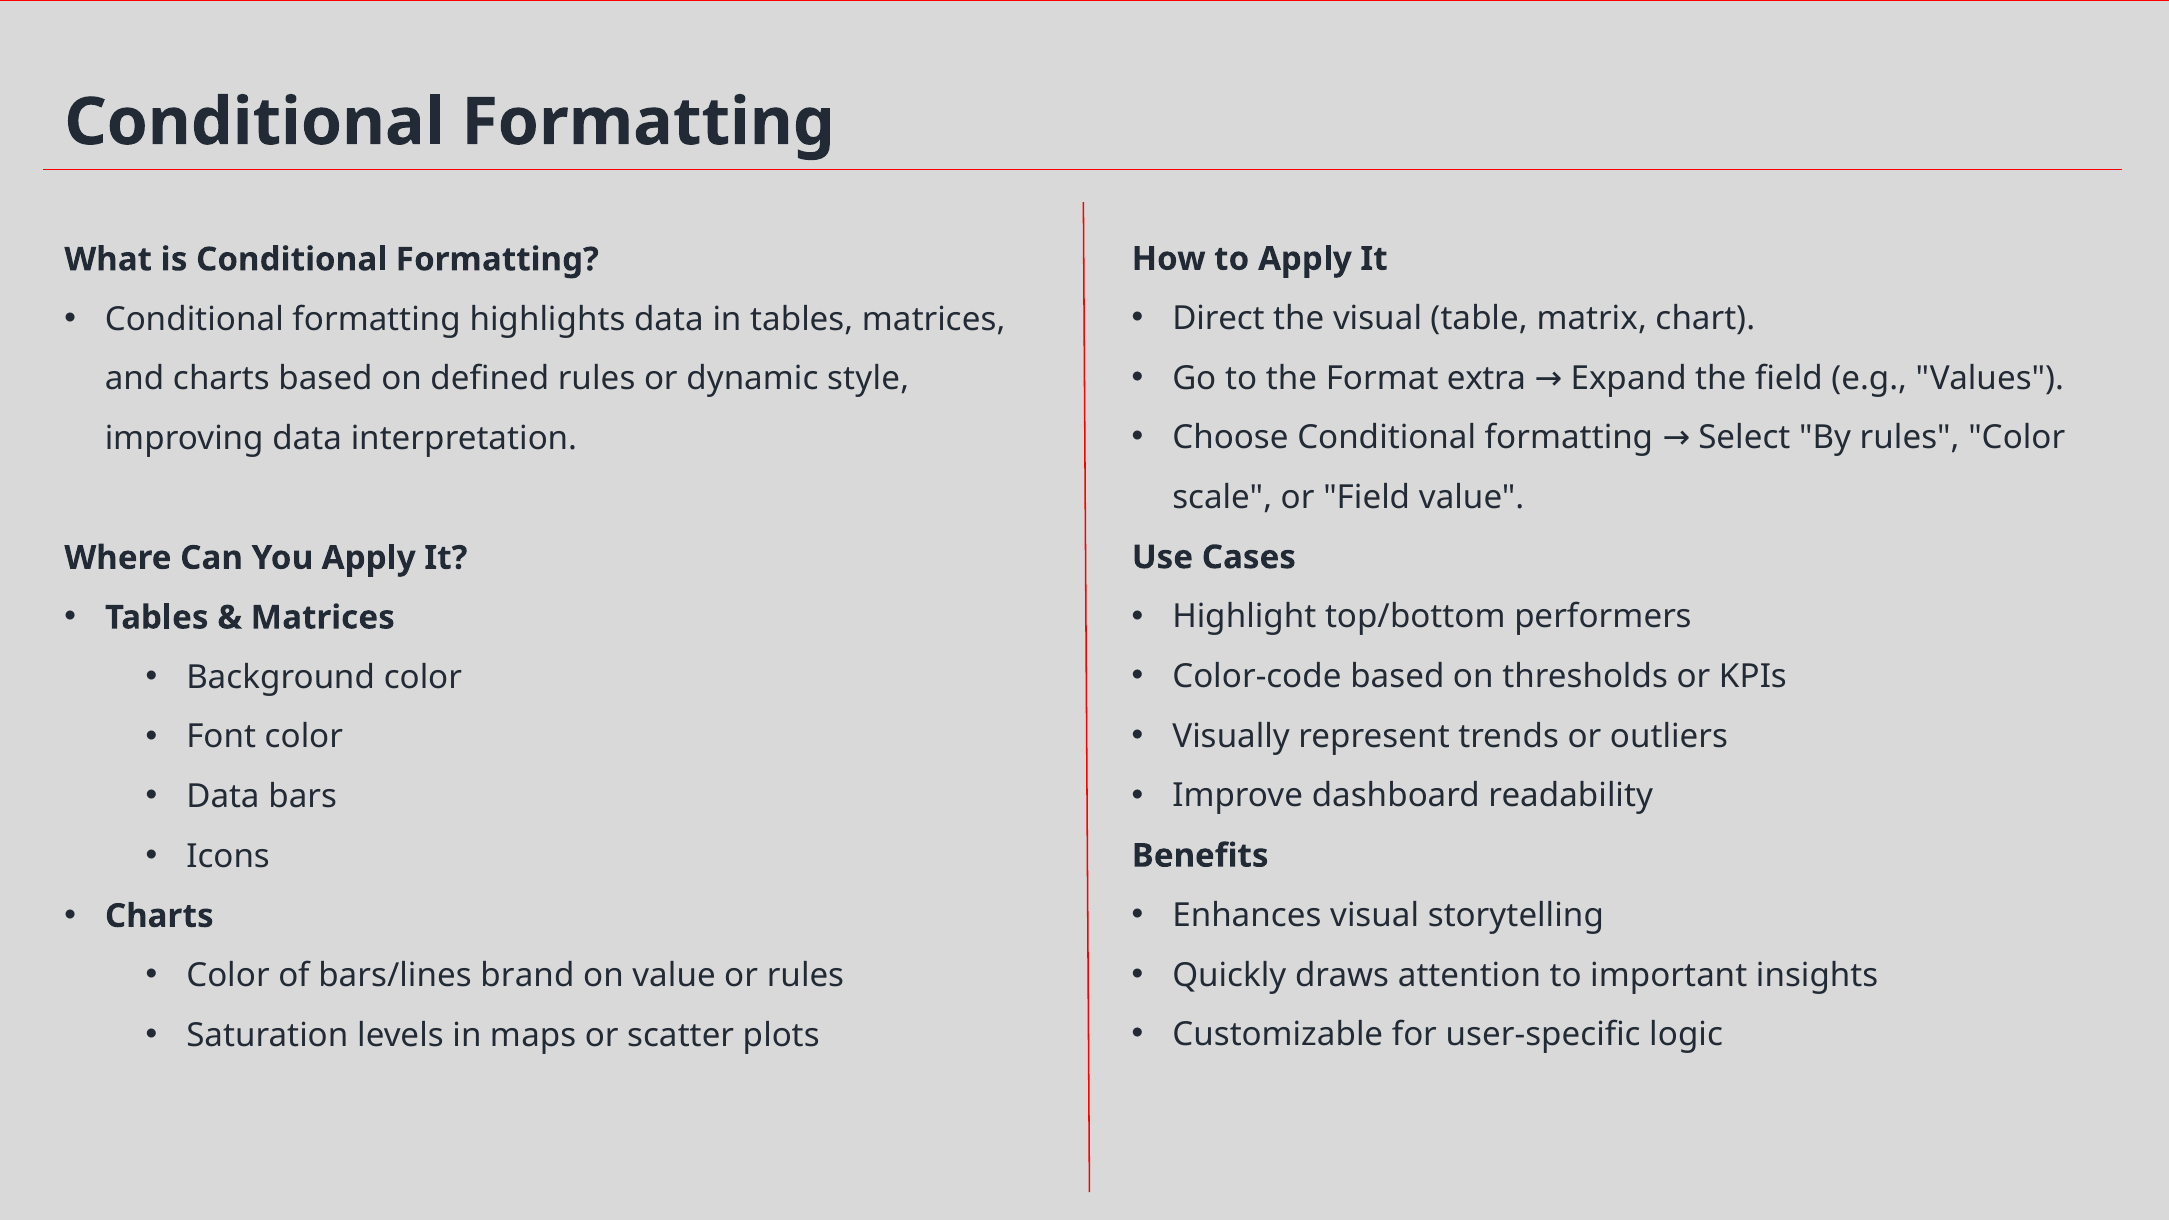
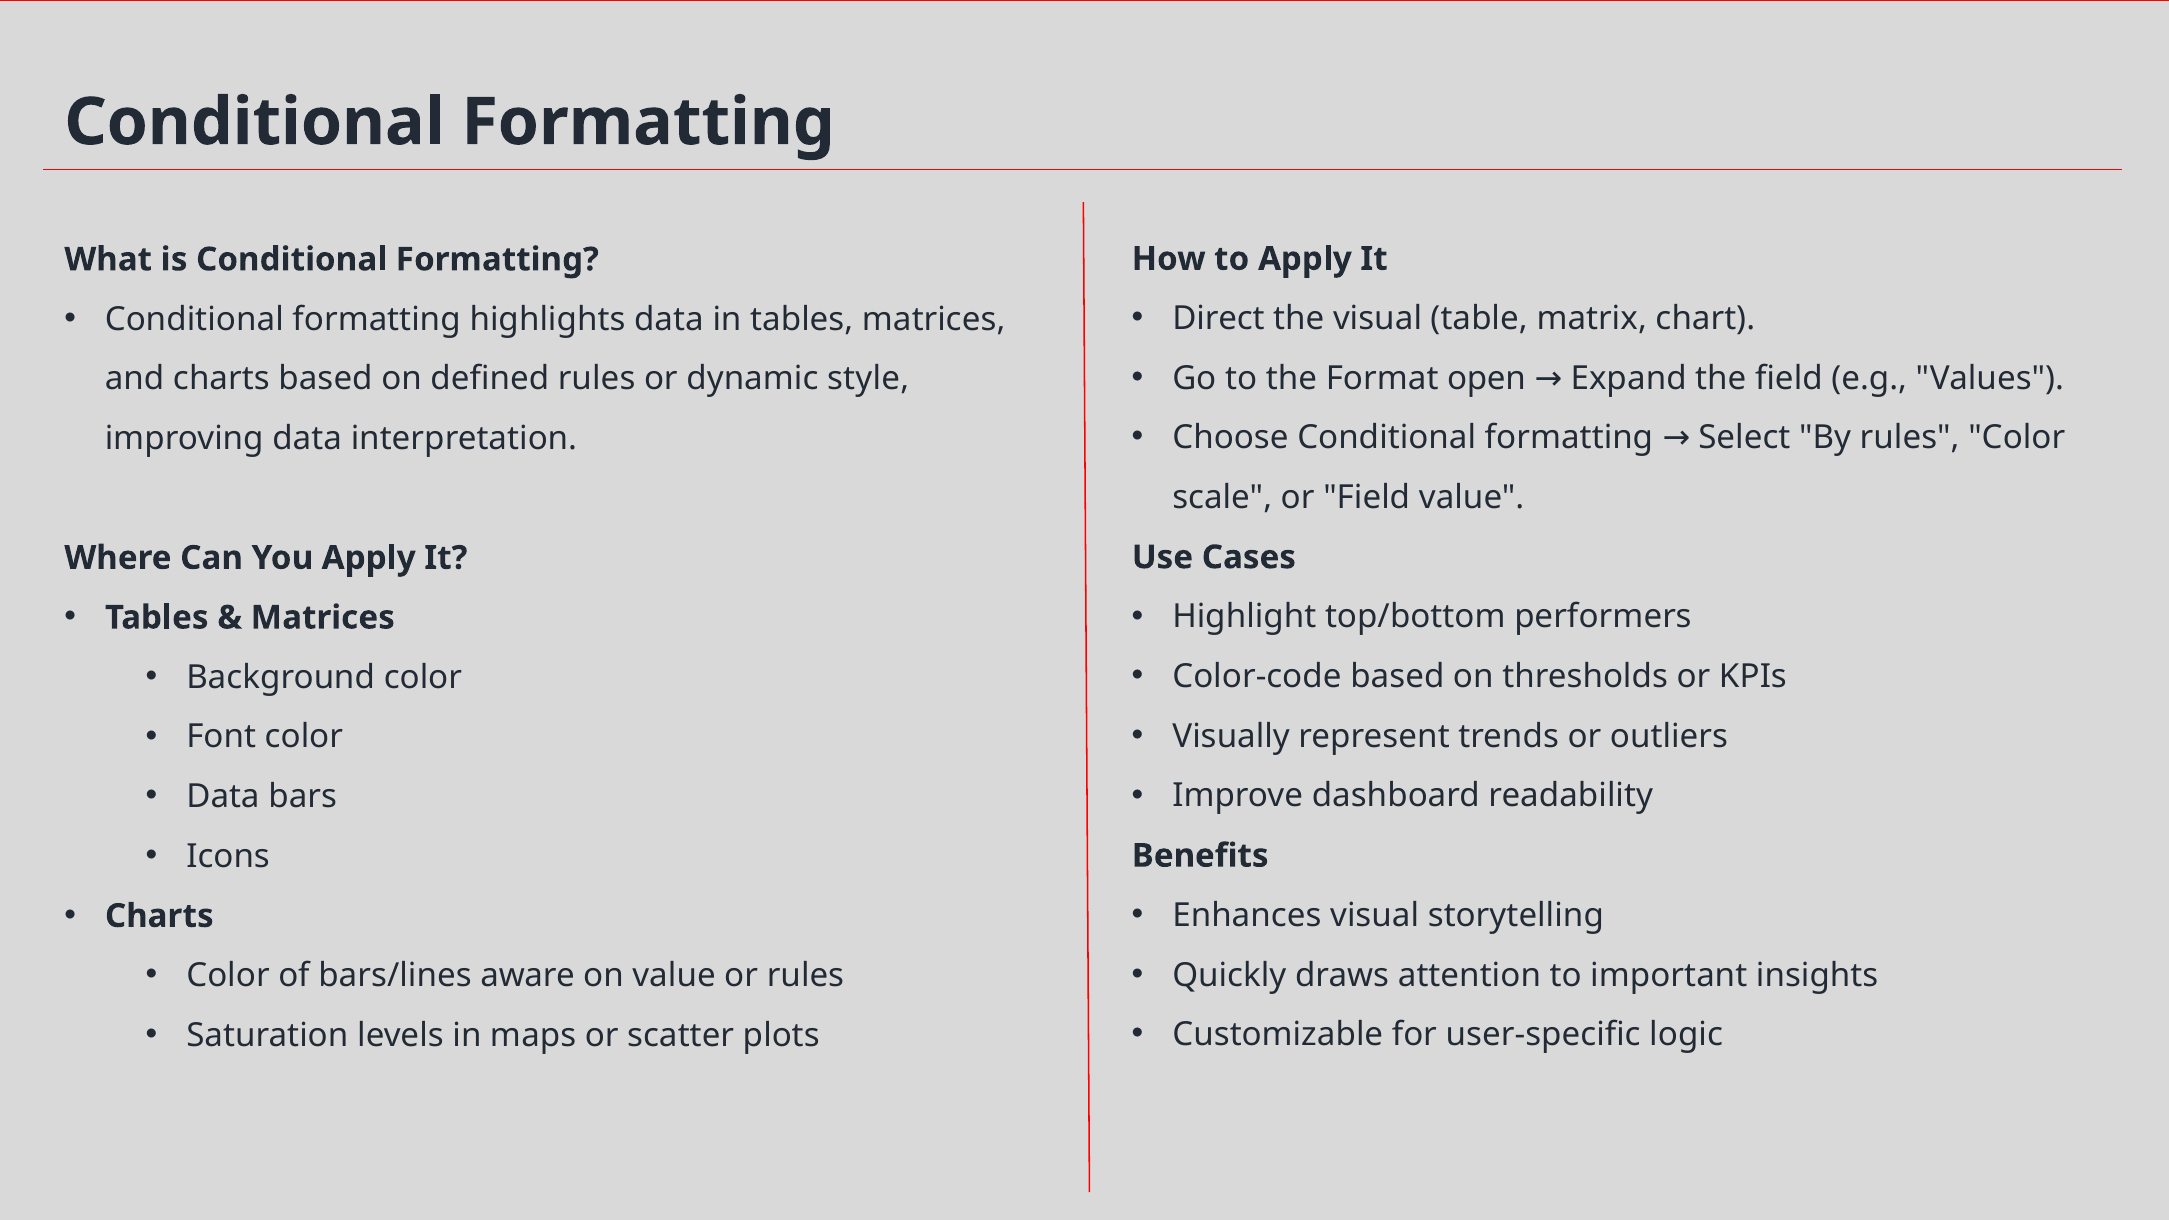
extra: extra -> open (1486, 378)
brand: brand -> aware (528, 976)
